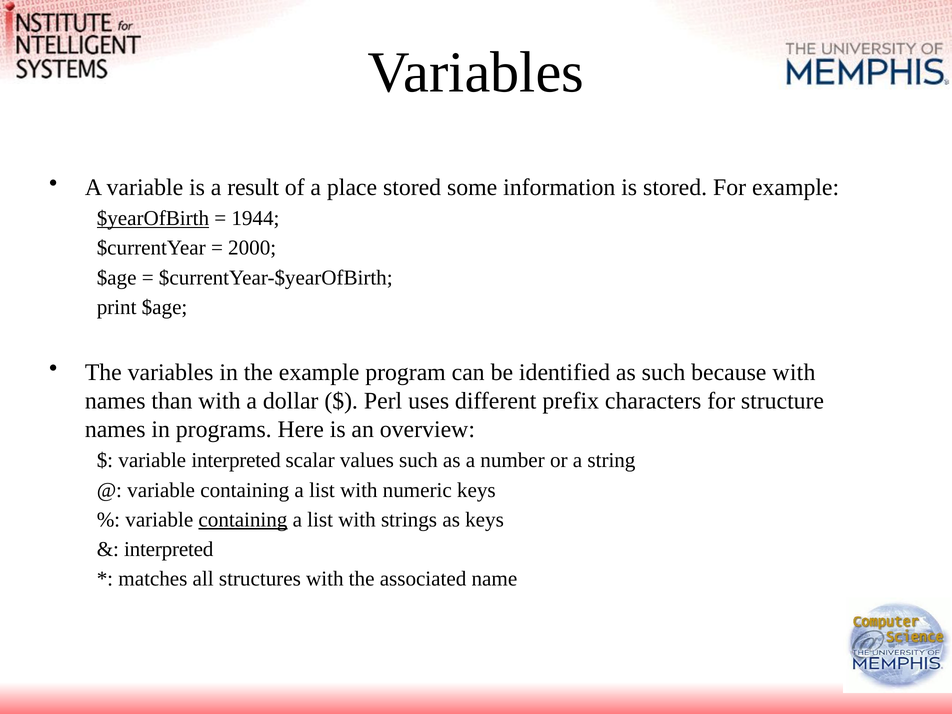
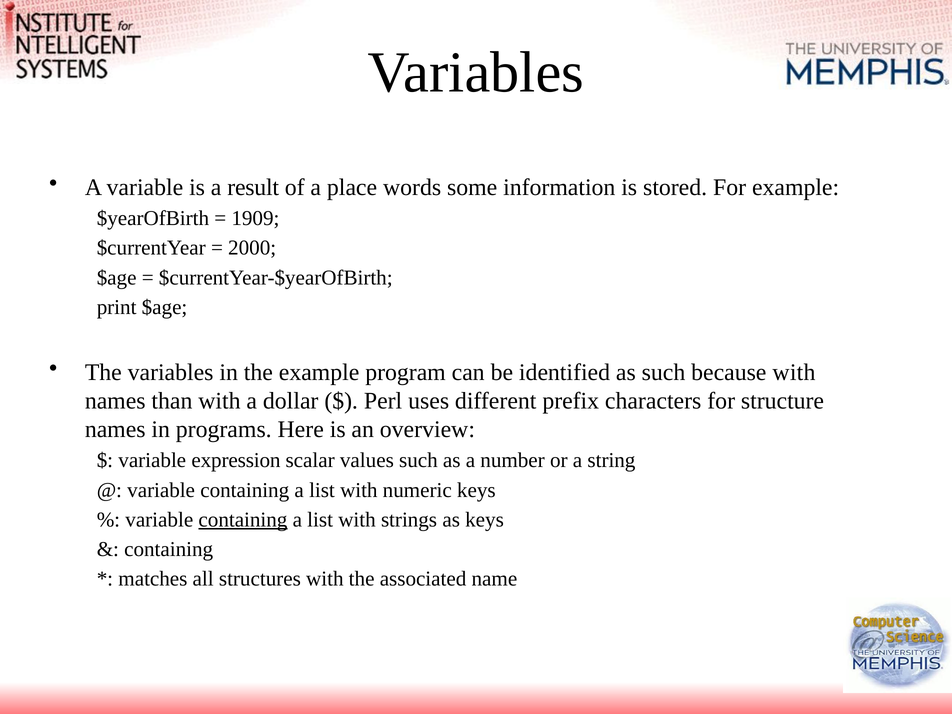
place stored: stored -> words (412, 187)
$yearOfBirth underline: present -> none (153, 218)
1944: 1944 -> 1909 (255, 218)
variable interpreted: interpreted -> expression (236, 461)
interpreted: interpreted -> containing (169, 549)
